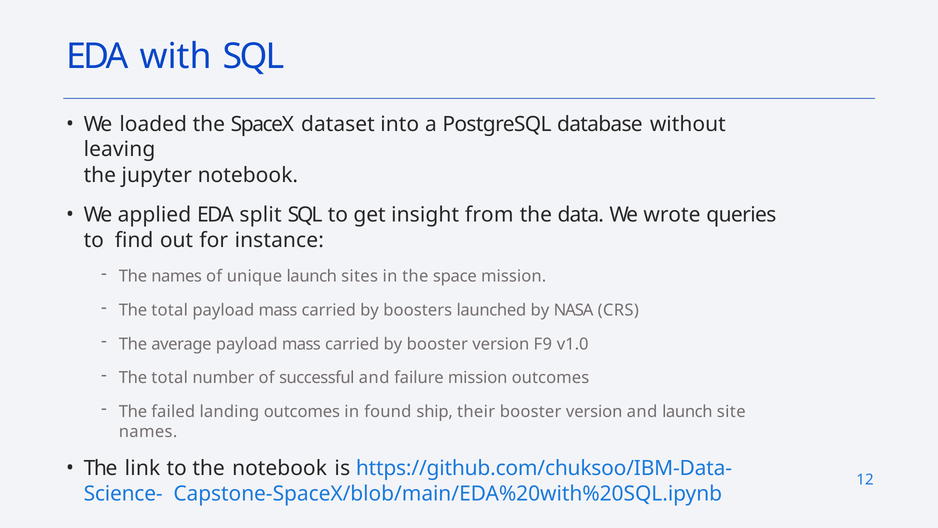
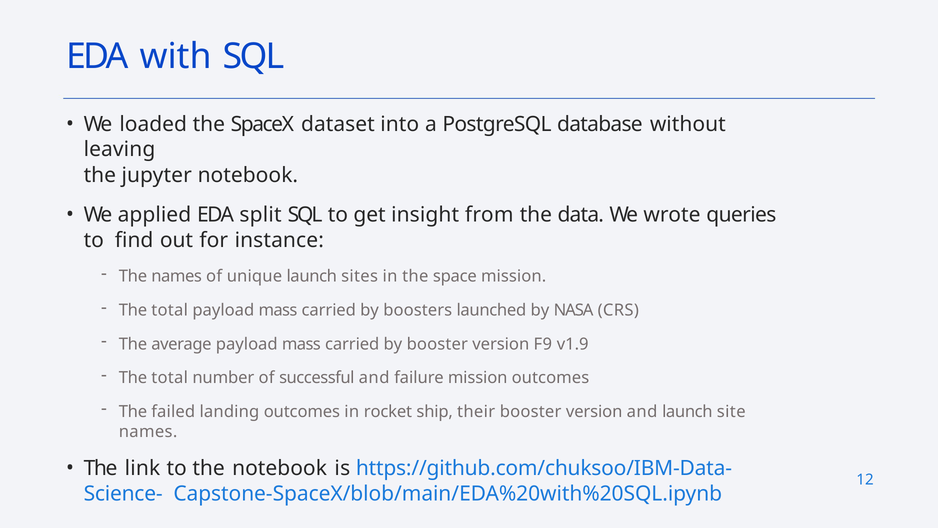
v1.0: v1.0 -> v1.9 (573, 344)
found: found -> rocket (388, 411)
